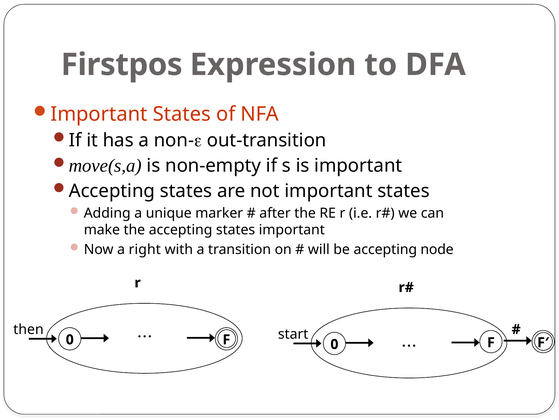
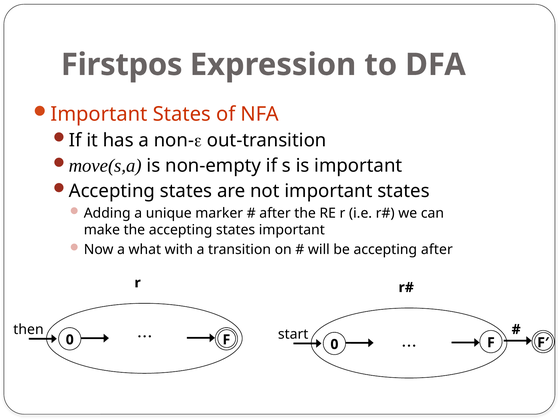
right: right -> what (145, 249)
accepting node: node -> after (437, 249)
